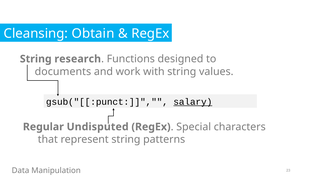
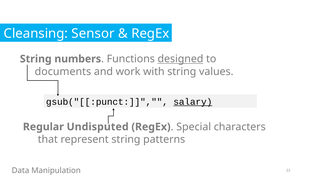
Obtain: Obtain -> Sensor (93, 34)
research: research -> numbers (78, 59)
designed underline: none -> present (180, 59)
